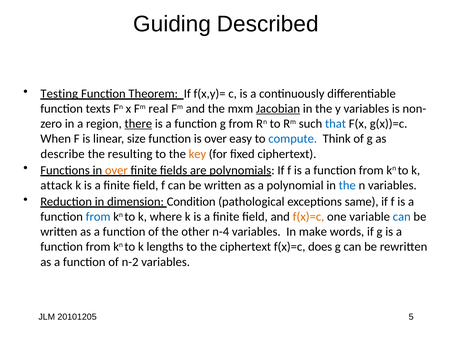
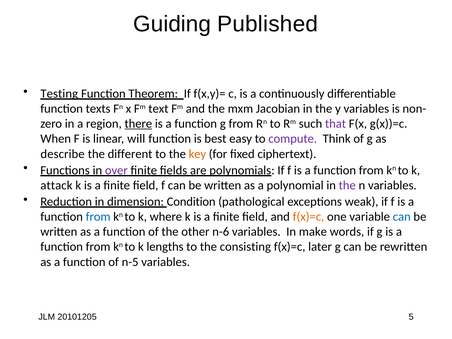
Described: Described -> Published (268, 24)
real: real -> text (158, 109)
Jacobian underline: present -> none (278, 109)
that colour: blue -> purple (336, 124)
size: size -> will (136, 139)
is over: over -> best (215, 139)
compute colour: blue -> purple (293, 139)
resulting: resulting -> different (130, 154)
over colour: orange -> purple (116, 170)
the colour: blue -> purple (347, 185)
same: same -> weak (362, 202)
n-4: n-4 -> n-6 (221, 232)
the ciphertext: ciphertext -> consisting (245, 247)
does: does -> later (320, 247)
n-2: n-2 -> n-5 (130, 262)
